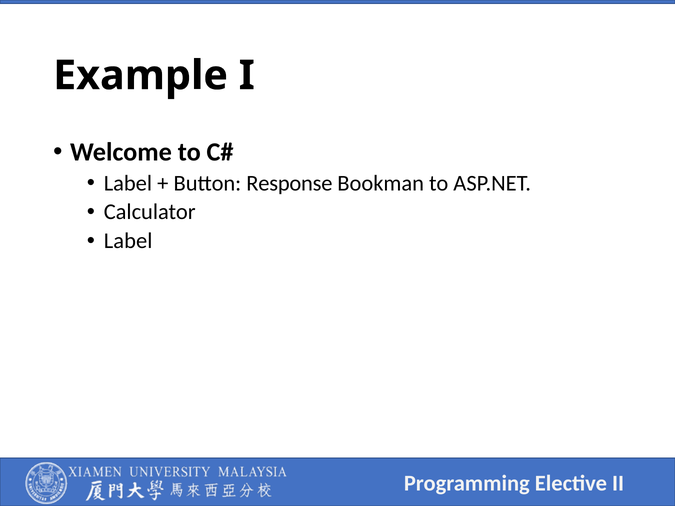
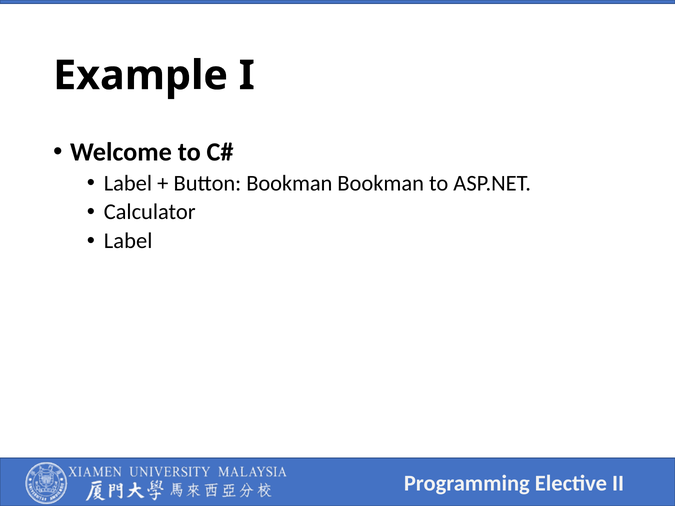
Button Response: Response -> Bookman (289, 183)
